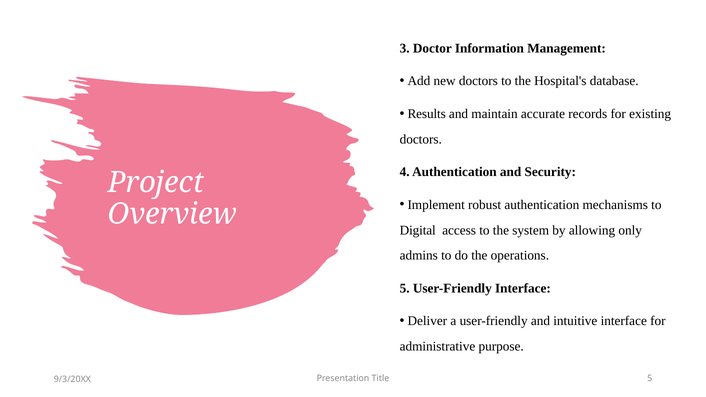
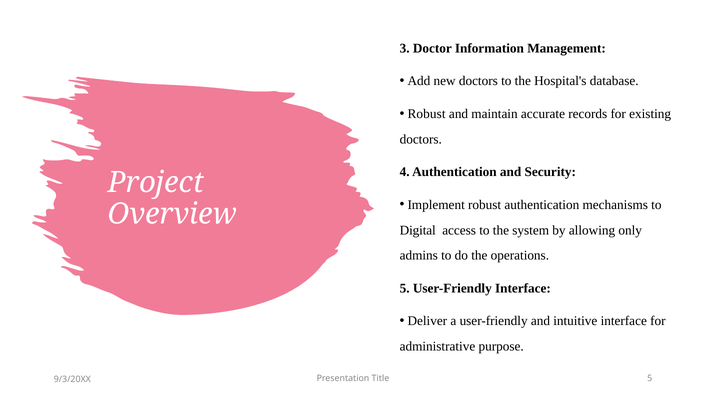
Results: Results -> Robust (427, 114)
